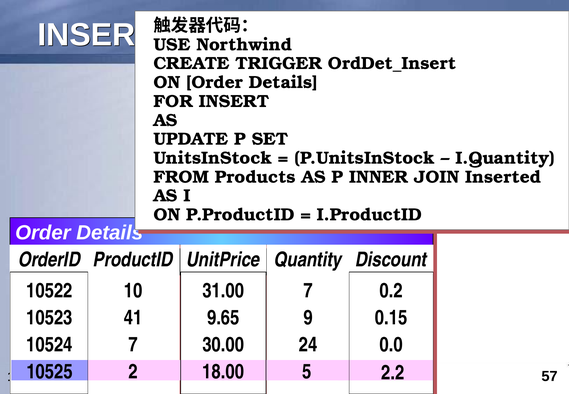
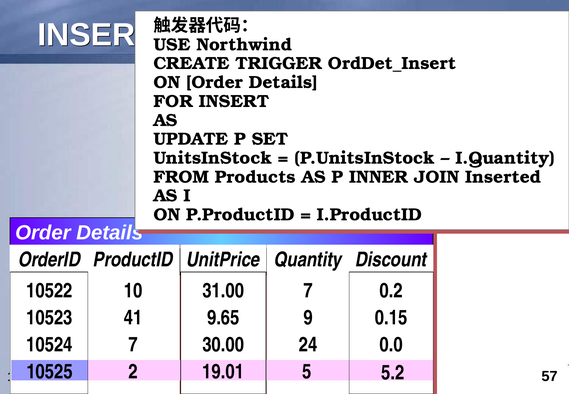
18.00: 18.00 -> 19.01 (223, 372)
2.2: 2.2 -> 5.2 (393, 373)
